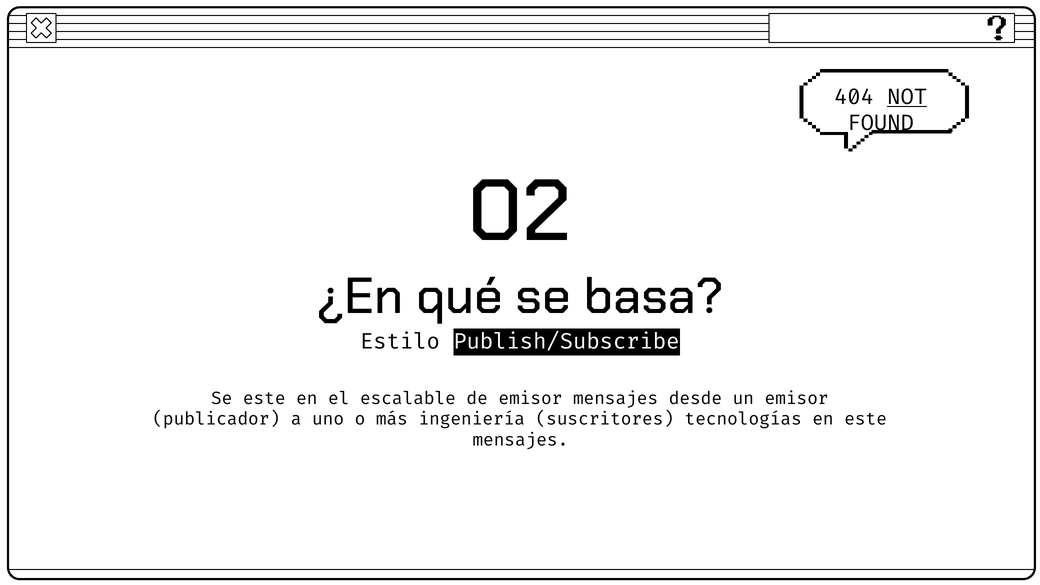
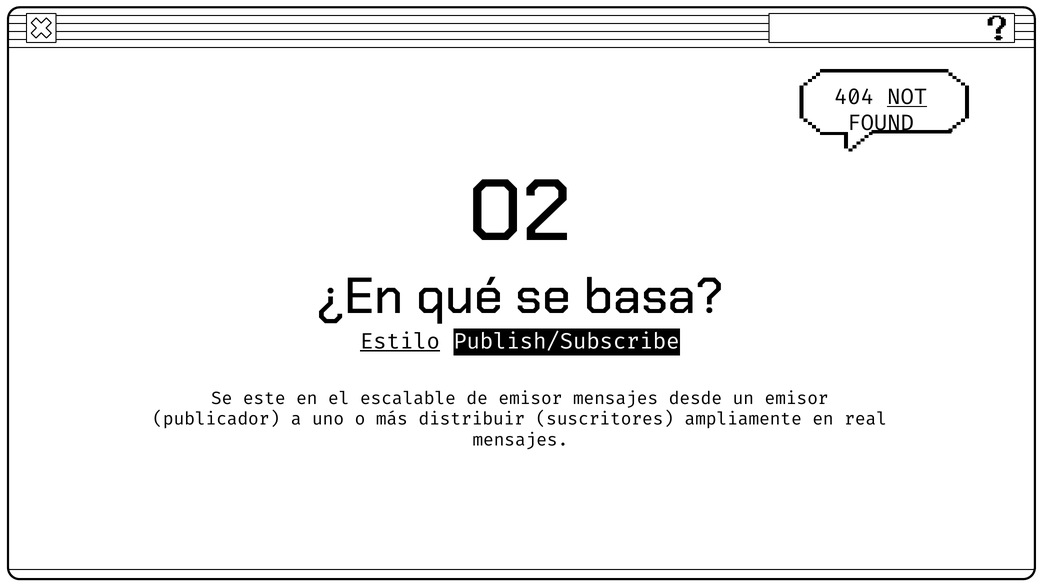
Estilo underline: none -> present (400, 342)
ingeniería: ingeniería -> distribuir (472, 419)
tecnologías: tecnologías -> ampliamente (743, 419)
en este: este -> real (866, 419)
